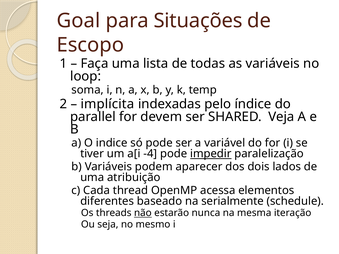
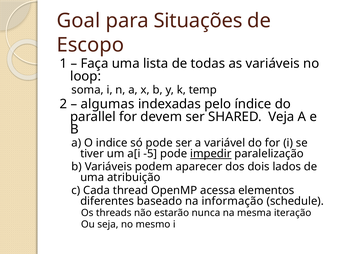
implícita: implícita -> algumas (107, 104)
-4: -4 -> -5 (150, 154)
serialmente: serialmente -> informação (232, 201)
não underline: present -> none (143, 213)
